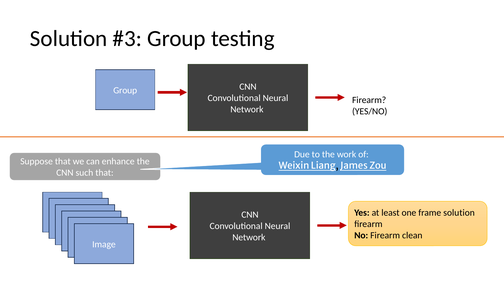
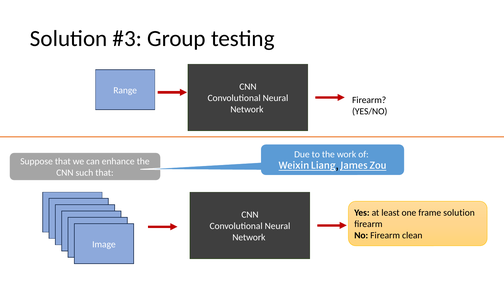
Group: Group -> Range (125, 91)
